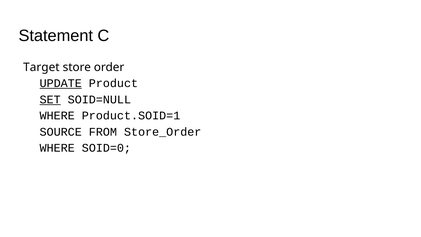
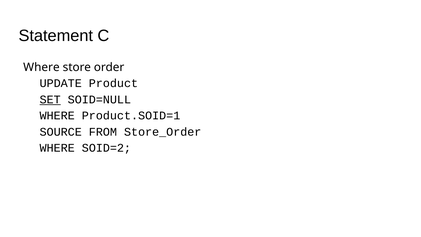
Target: Target -> Where (41, 67)
UPDATE underline: present -> none (61, 83)
SOID=0: SOID=0 -> SOID=2 (106, 148)
